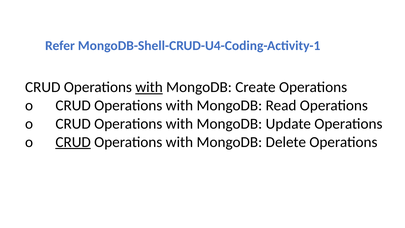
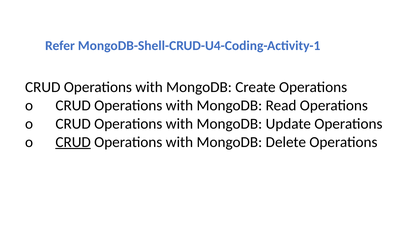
with underline: present -> none (149, 87)
